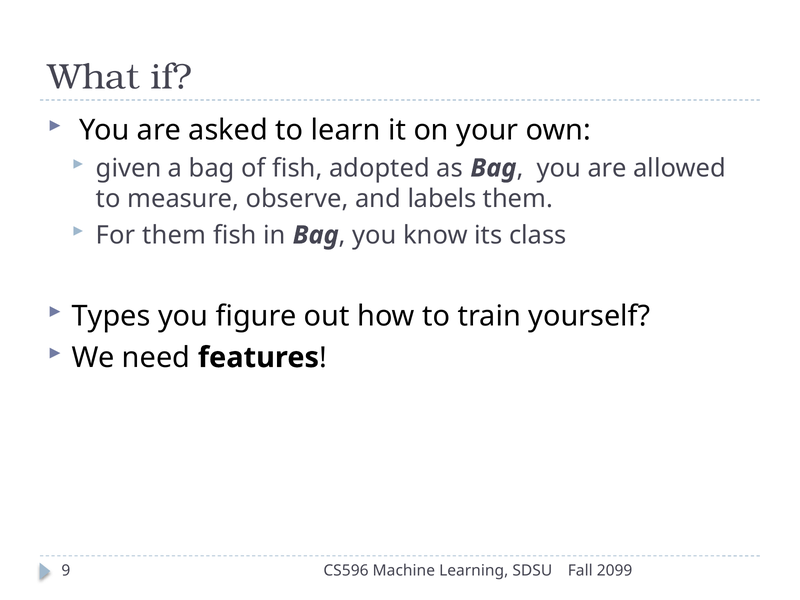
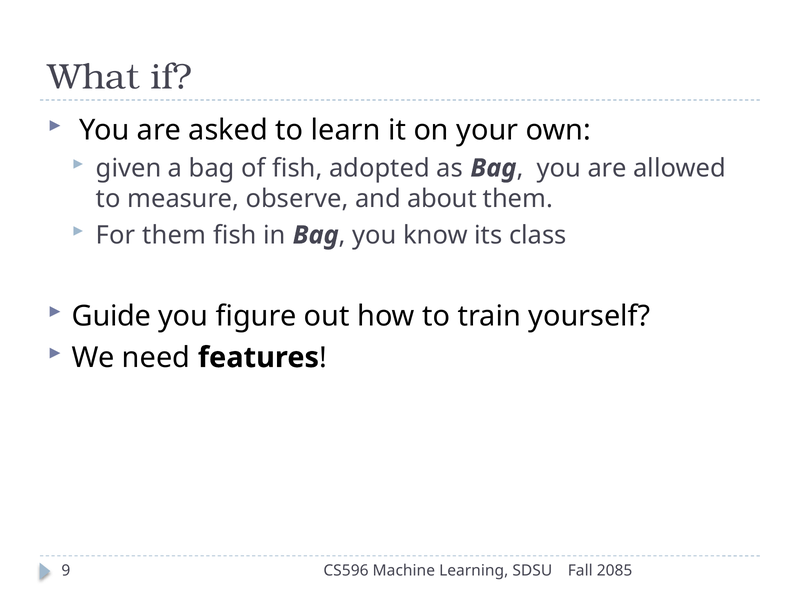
labels: labels -> about (442, 199)
Types: Types -> Guide (111, 316)
2099: 2099 -> 2085 (615, 570)
